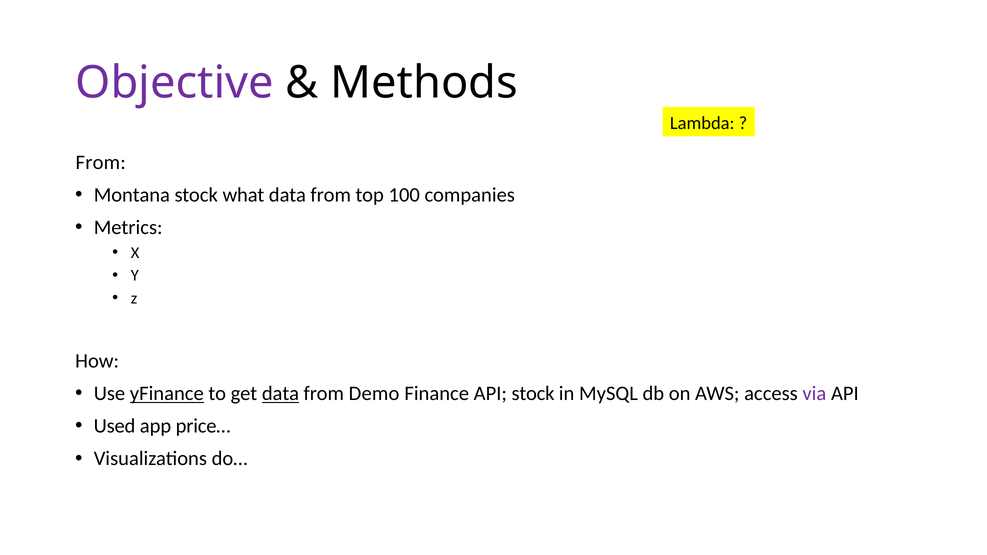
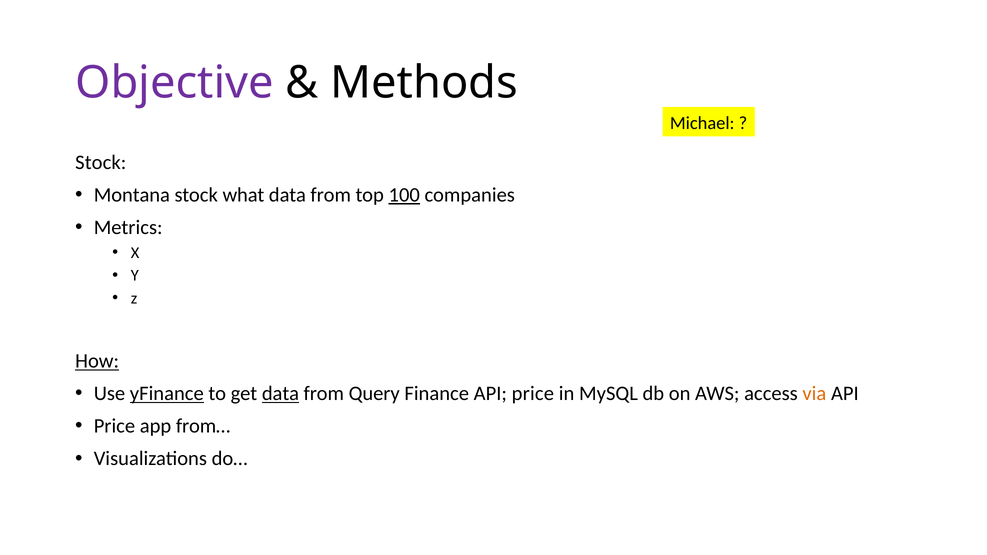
Lambda: Lambda -> Michael (702, 123)
From: From -> Stock (101, 163)
100 underline: none -> present (404, 195)
How underline: none -> present (97, 361)
Demo: Demo -> Query (374, 394)
API stock: stock -> price (533, 394)
via colour: purple -> orange (814, 394)
Used: Used -> Price (114, 426)
price…: price… -> from… (203, 426)
